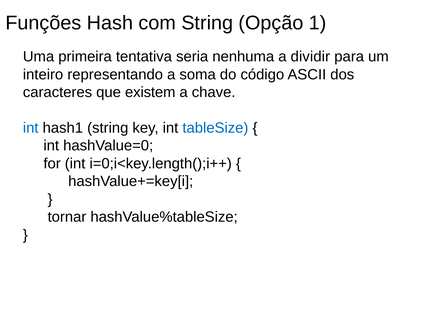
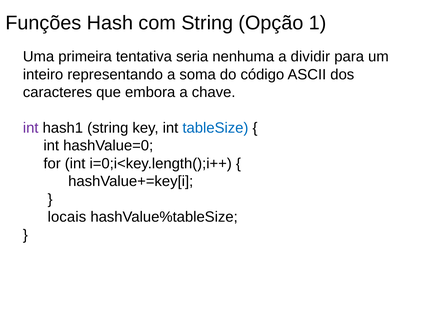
existem: existem -> embora (150, 92)
int colour: blue -> purple (31, 128)
tornar: tornar -> locais (67, 217)
